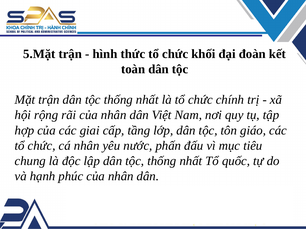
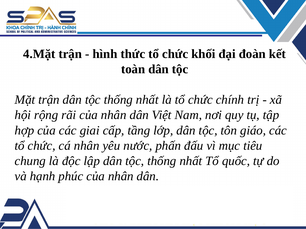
5.Mặt: 5.Mặt -> 4.Mặt (39, 54)
